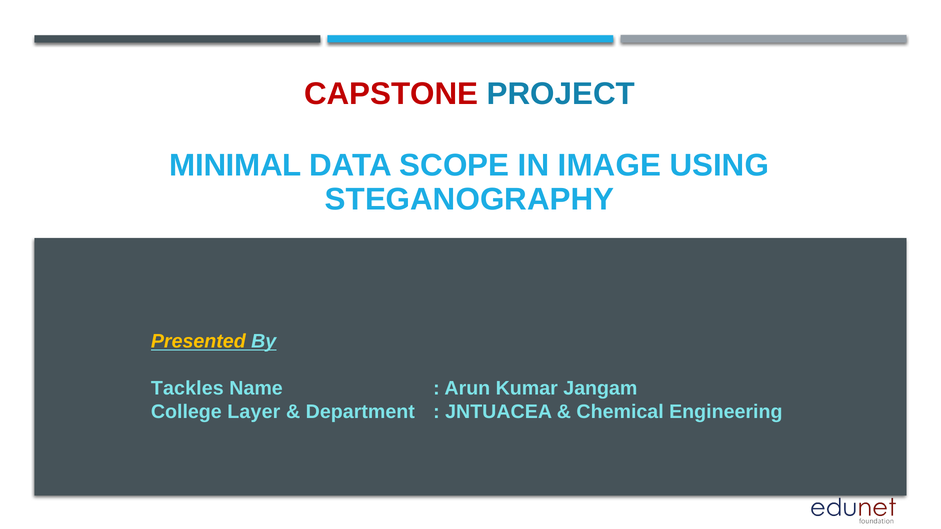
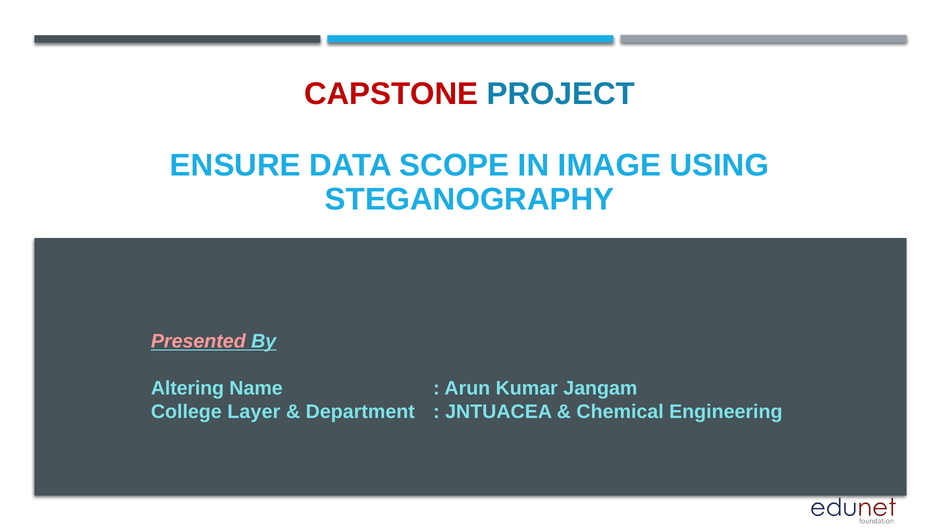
MINIMAL: MINIMAL -> ENSURE (235, 166)
Presented colour: yellow -> pink (198, 341)
Tackles: Tackles -> Altering (187, 388)
